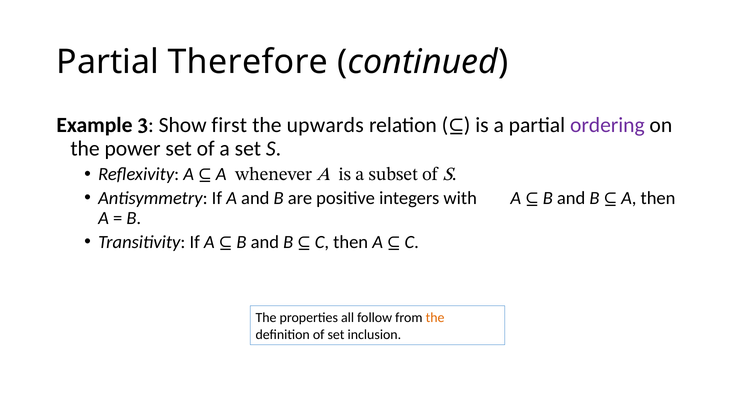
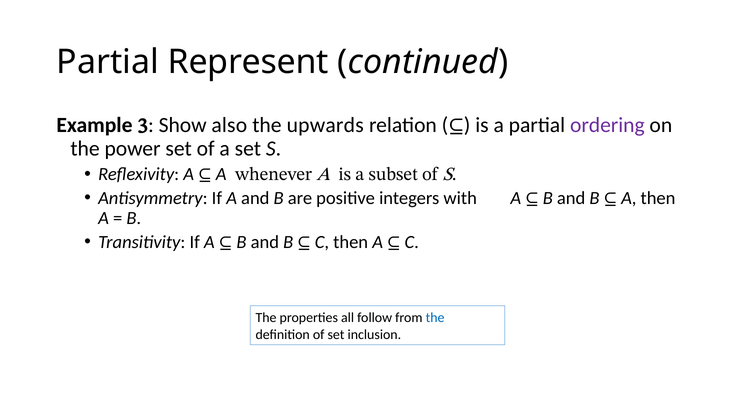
Therefore: Therefore -> Represent (248, 62)
first: first -> also (229, 125)
the colour: orange -> blue (435, 318)
